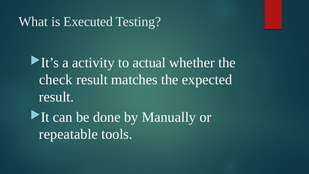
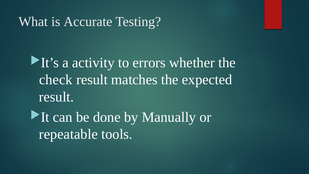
Executed: Executed -> Accurate (88, 22)
actual: actual -> errors (149, 63)
